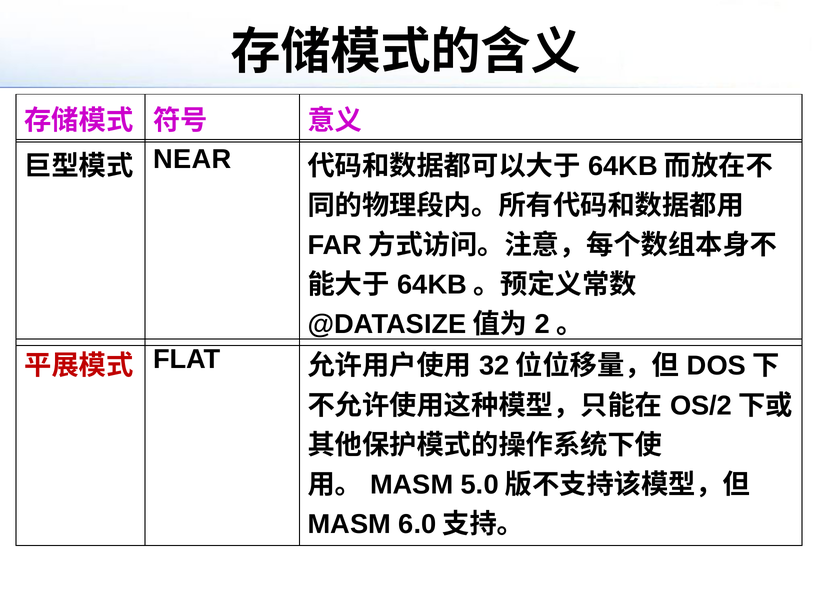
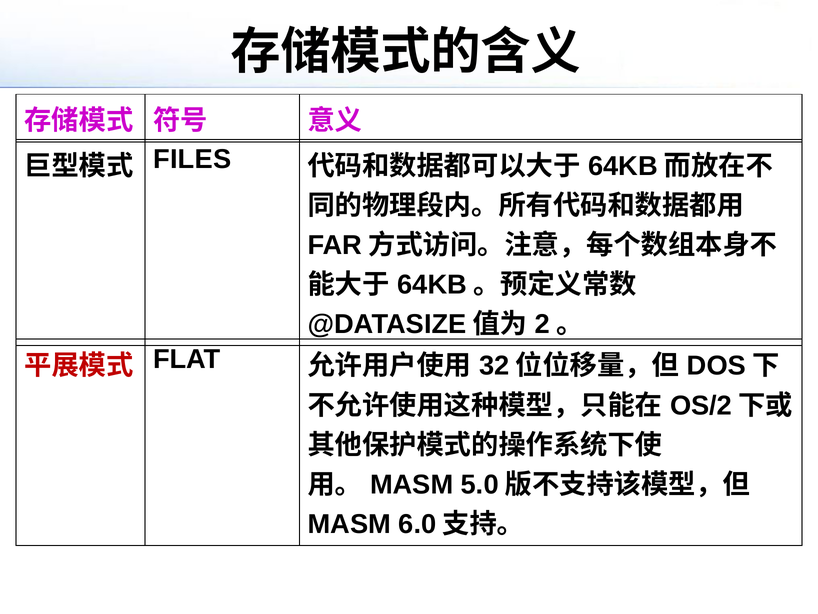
NEAR: NEAR -> FILES (192, 159)
